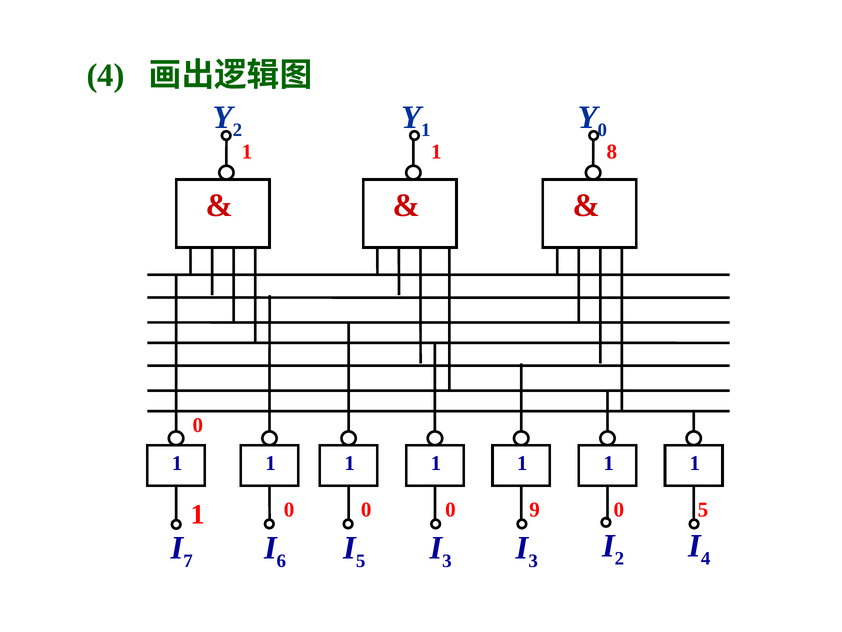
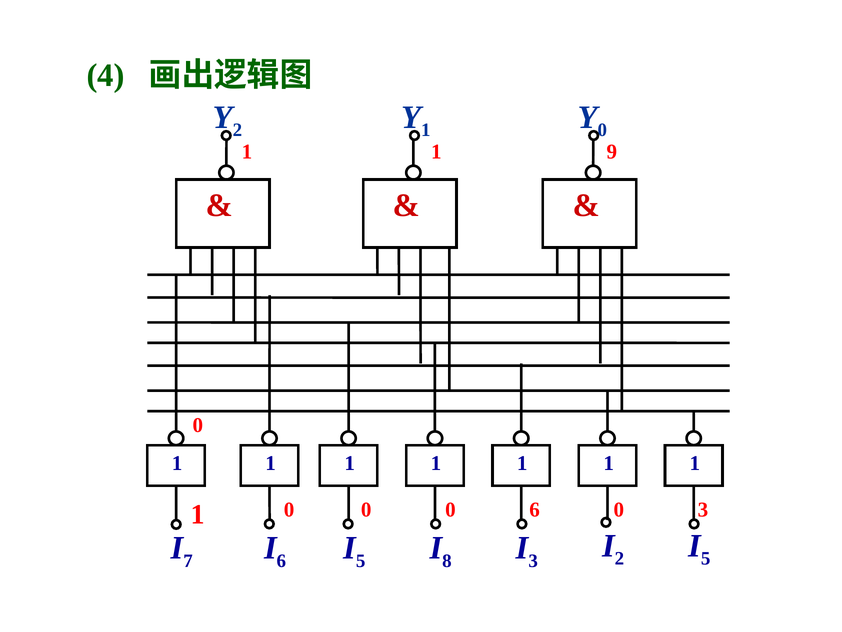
8: 8 -> 9 (612, 152)
0 9: 9 -> 6 (535, 509)
0 5: 5 -> 3 (703, 509)
3: 3 -> 8 (447, 560)
4: 4 -> 5 (706, 558)
